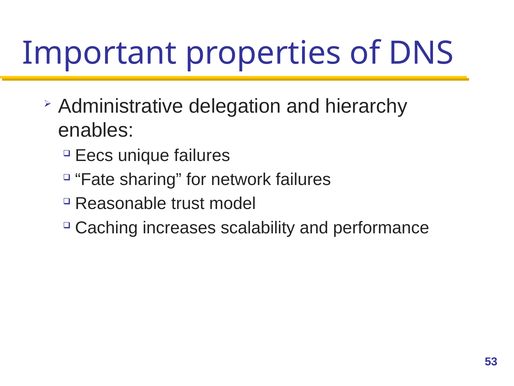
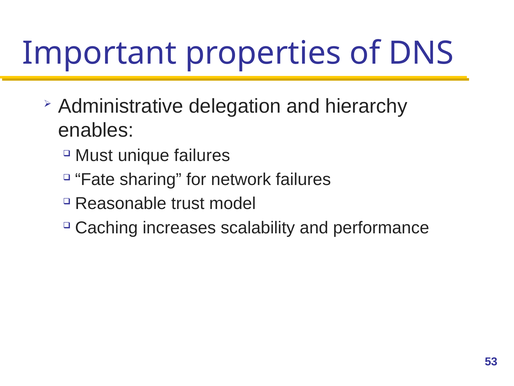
Eecs: Eecs -> Must (94, 155)
